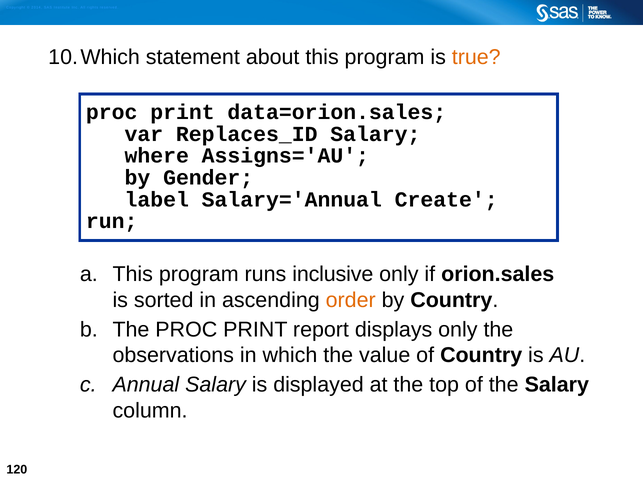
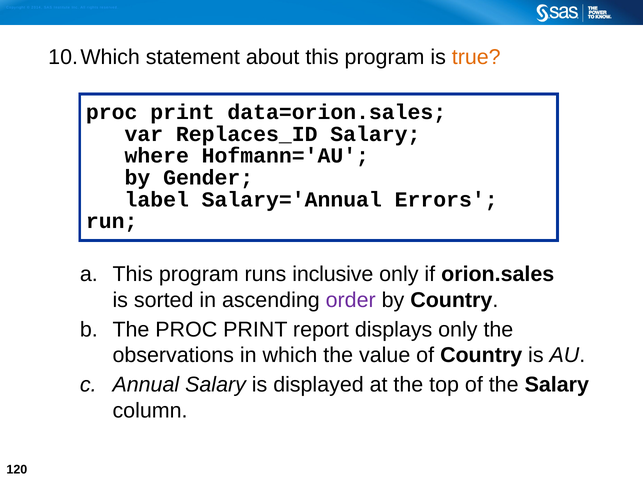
Assigns='AU: Assigns='AU -> Hofmann='AU (285, 156)
Create: Create -> Errors (446, 200)
order colour: orange -> purple (351, 300)
